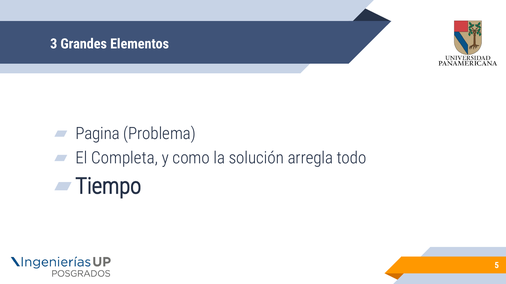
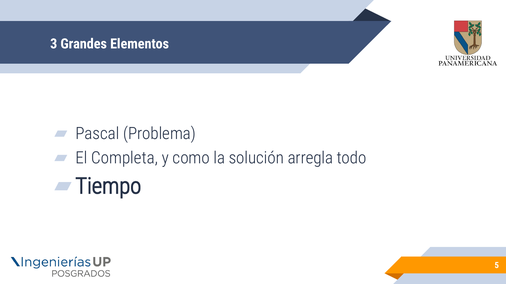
Pagina: Pagina -> Pascal (97, 134)
